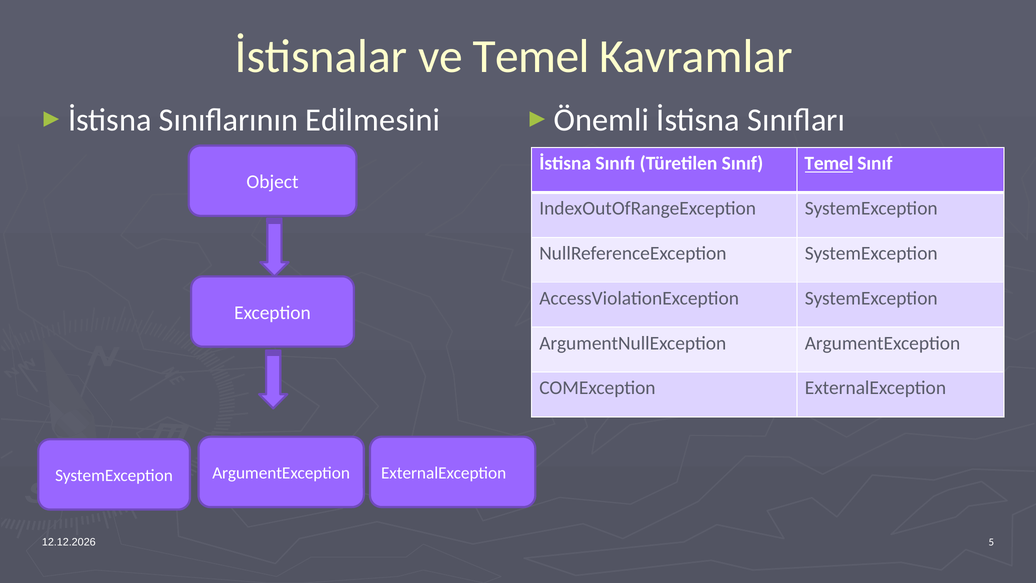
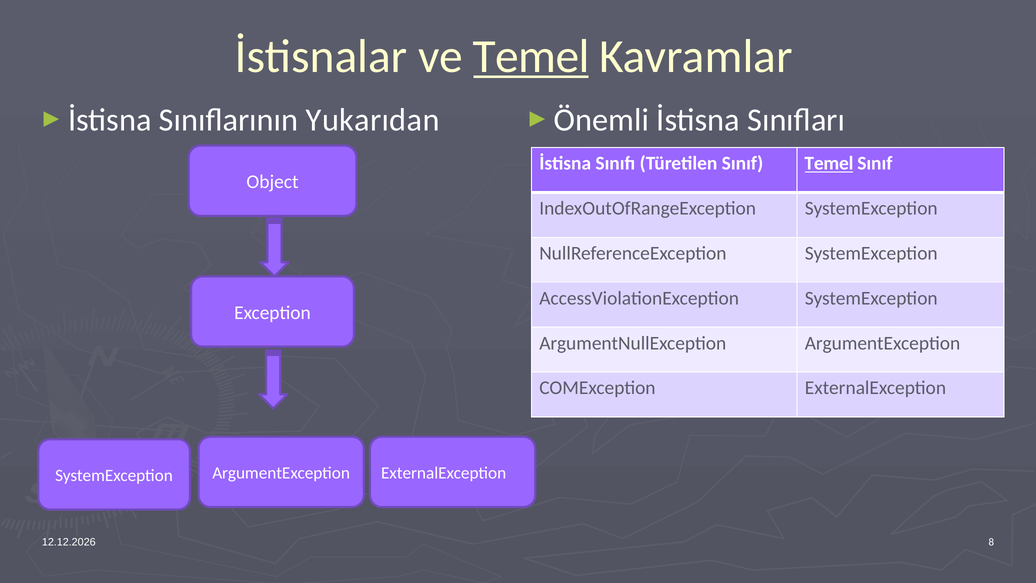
Temel underline: none -> present (531, 56)
Edilmesini: Edilmesini -> Yukarıdan (373, 120)
5: 5 -> 8 (991, 542)
